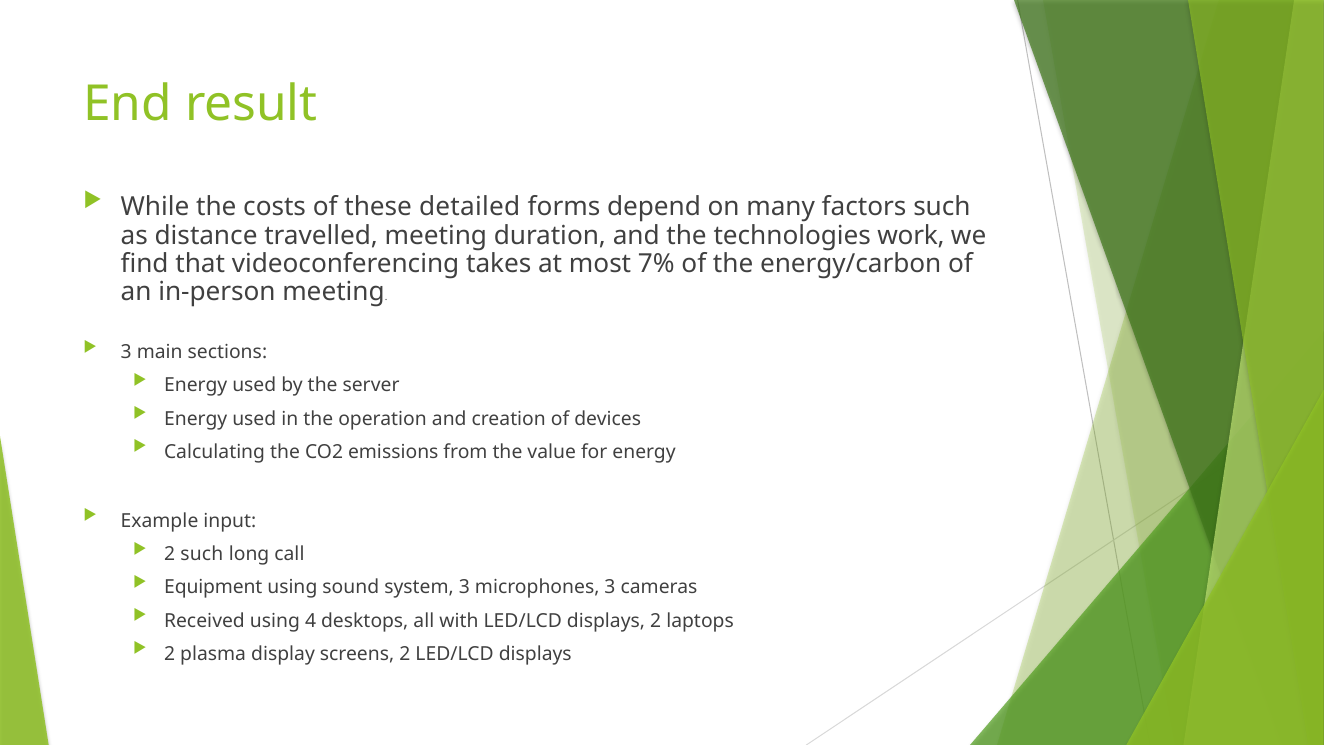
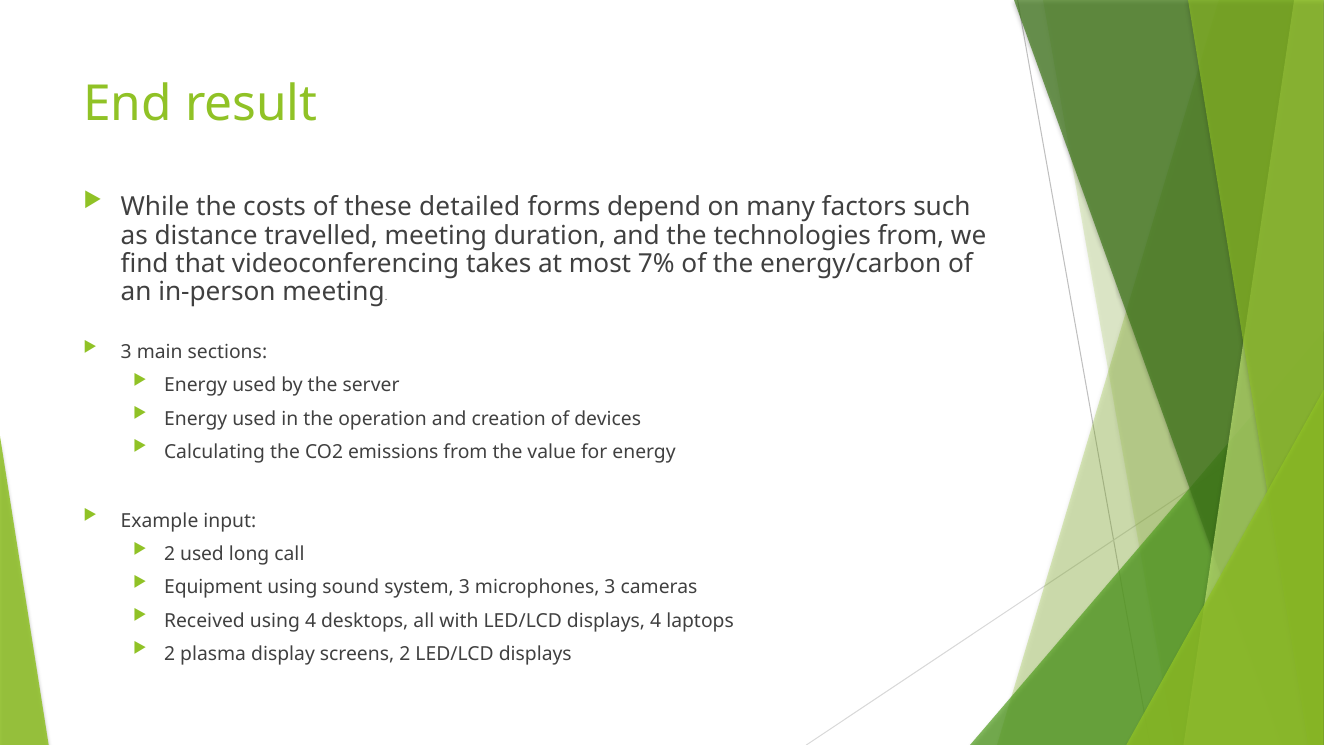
technologies work: work -> from (911, 235)
2 such: such -> used (202, 554)
displays 2: 2 -> 4 (656, 621)
